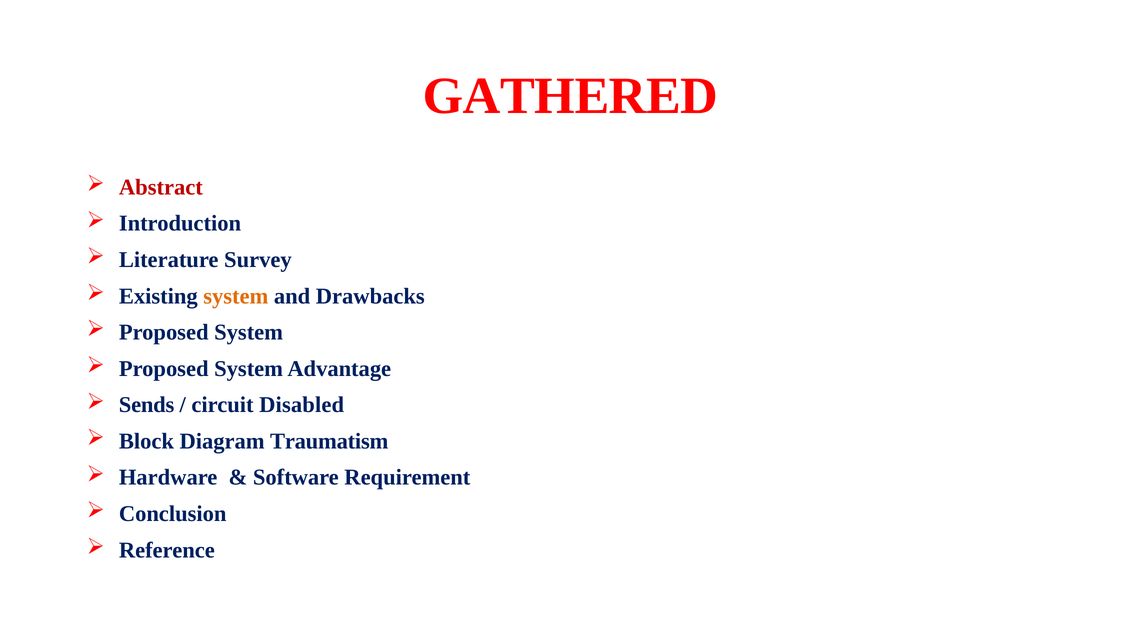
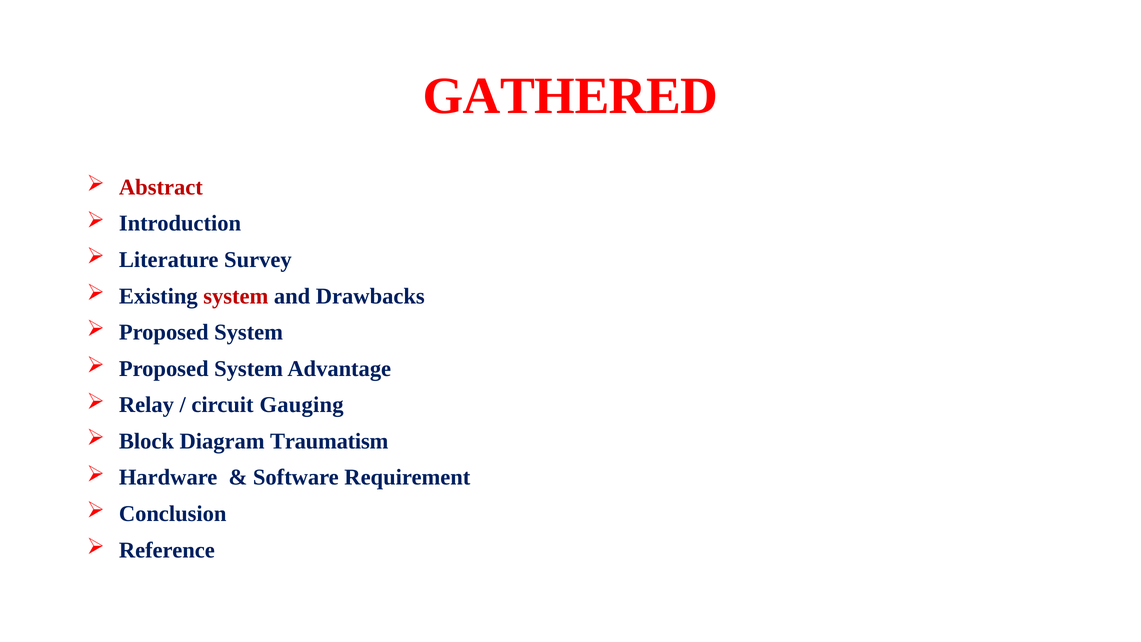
system colour: orange -> red (236, 296)
Sends: Sends -> Relay (146, 405)
Disabled: Disabled -> Gauging (302, 405)
